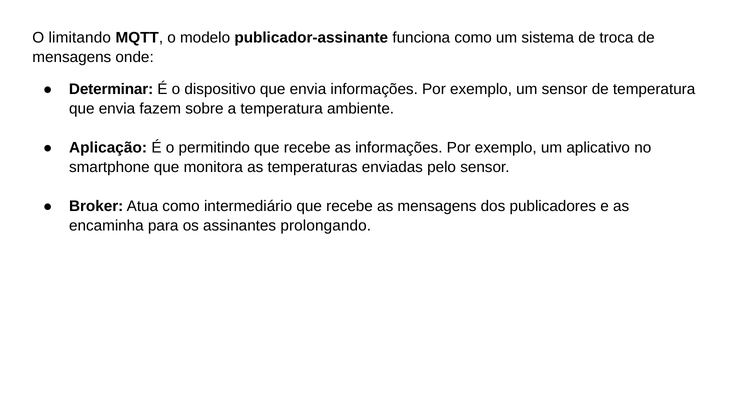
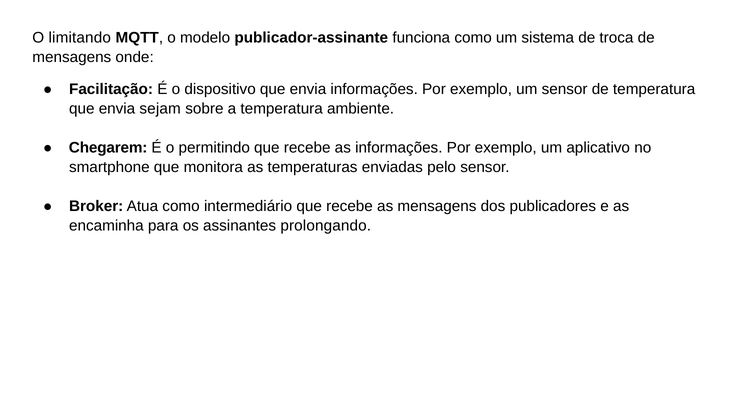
Determinar: Determinar -> Facilitação (111, 89)
fazem: fazem -> sejam (160, 109)
Aplicação: Aplicação -> Chegarem (108, 148)
